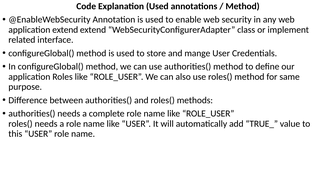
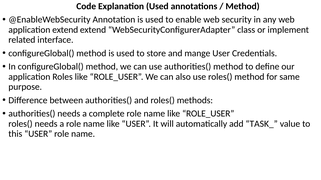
TRUE_: TRUE_ -> TASK_ (262, 124)
